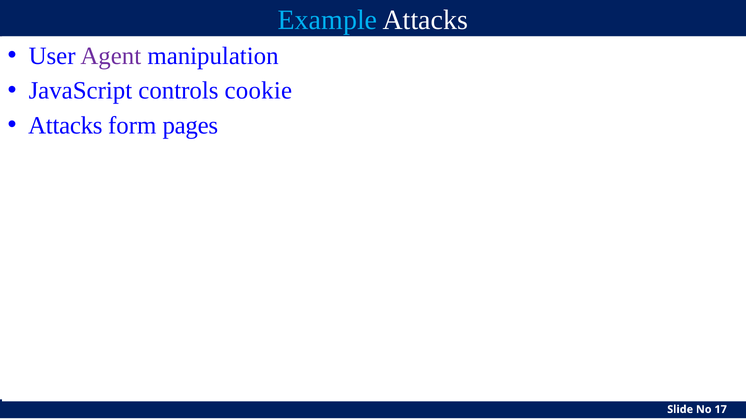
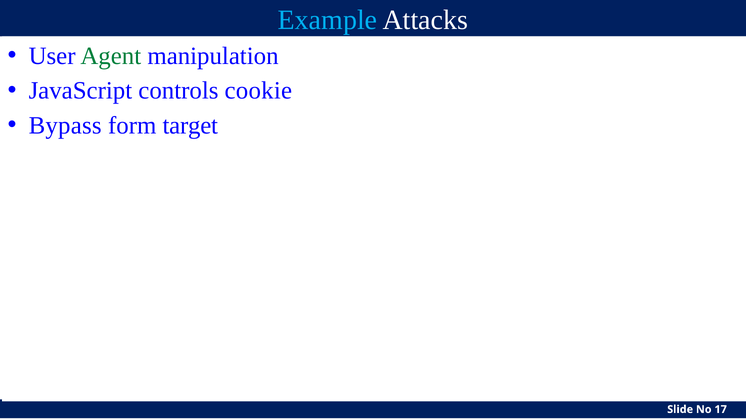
Agent colour: purple -> green (111, 56)
Attacks: Attacks -> Bypass (65, 125)
pages: pages -> target (190, 125)
